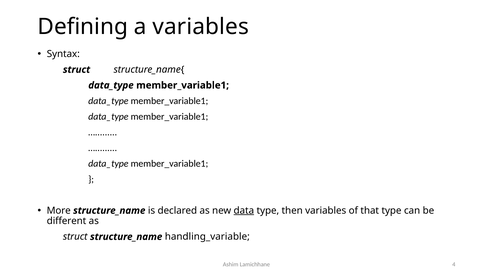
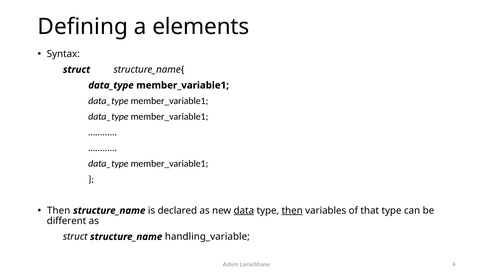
a variables: variables -> elements (201, 27)
More: More -> Then (59, 211)
then underline: none -> present (292, 211)
